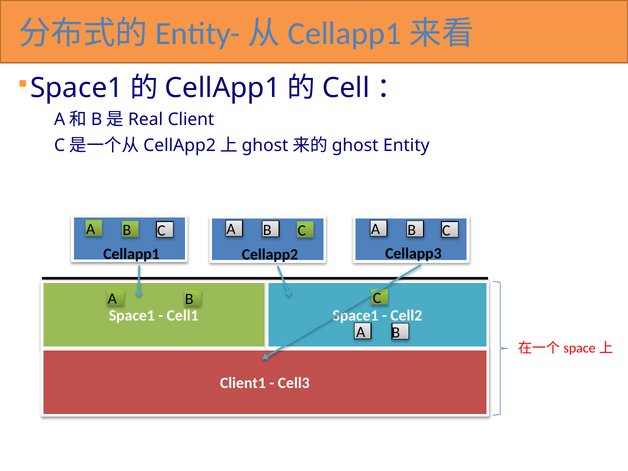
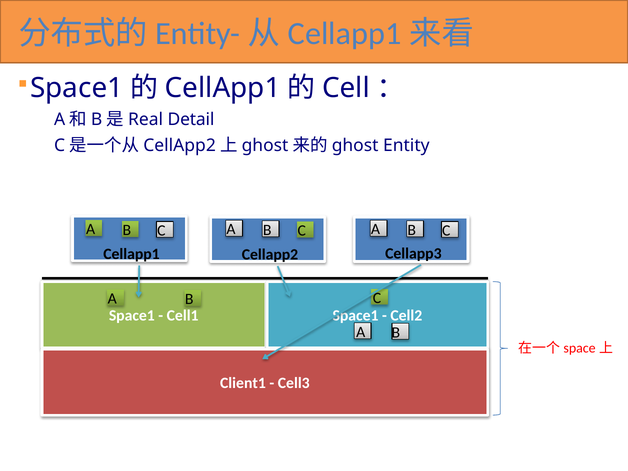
Client: Client -> Detail (191, 119)
